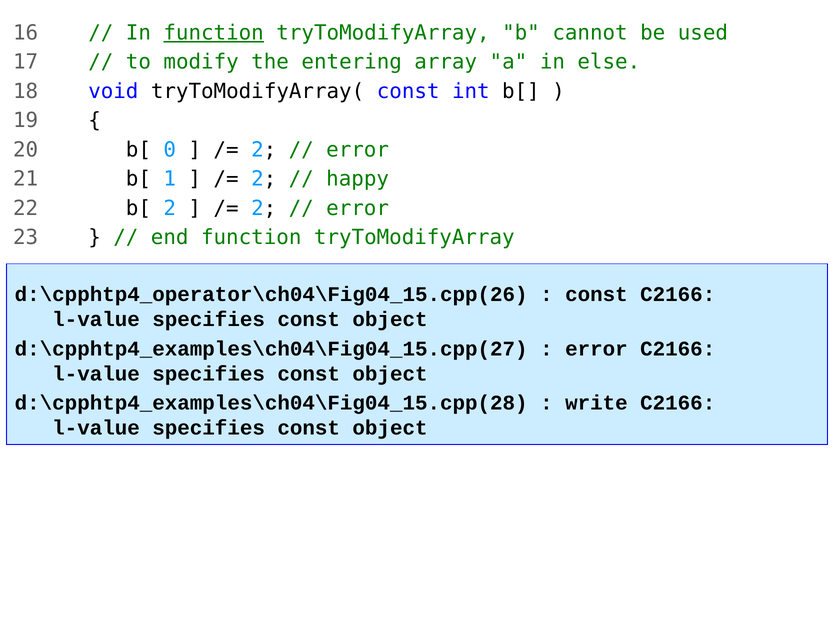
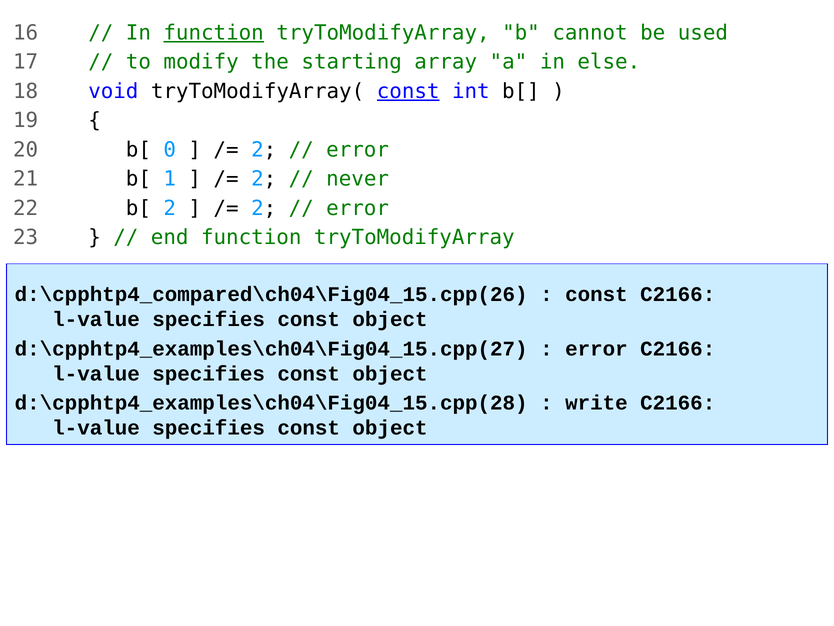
entering: entering -> starting (352, 62)
const underline: none -> present (408, 91)
happy: happy -> never (358, 179)
d:\cpphtp4_operator\ch04\Fig04_15.cpp(26: d:\cpphtp4_operator\ch04\Fig04_15.cpp(26 -> d:\cpphtp4_compared\ch04\Fig04_15.cpp(26 (271, 294)
